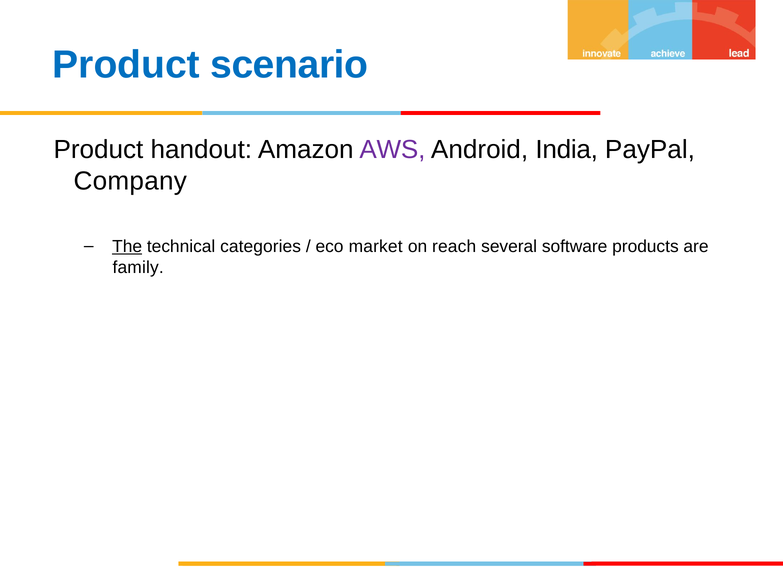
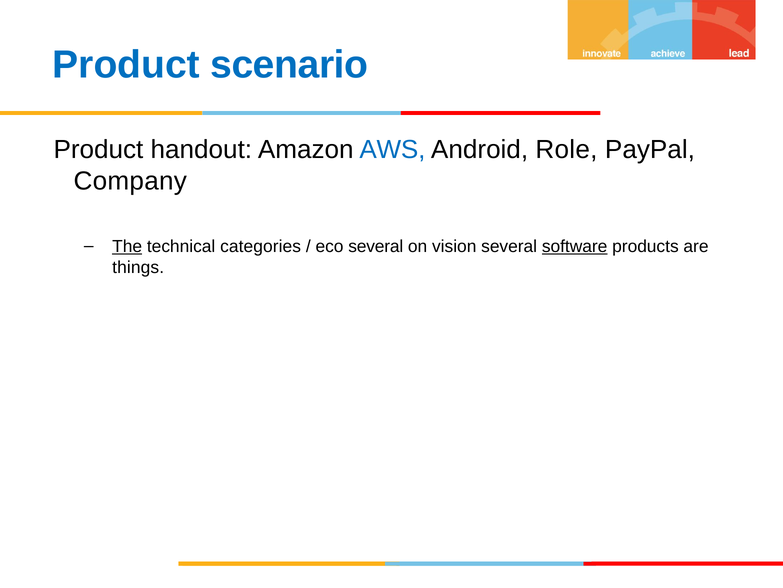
AWS colour: purple -> blue (392, 149)
India: India -> Role (566, 149)
eco market: market -> several (376, 246)
reach: reach -> vision (454, 246)
software underline: none -> present (575, 246)
family: family -> things (138, 267)
